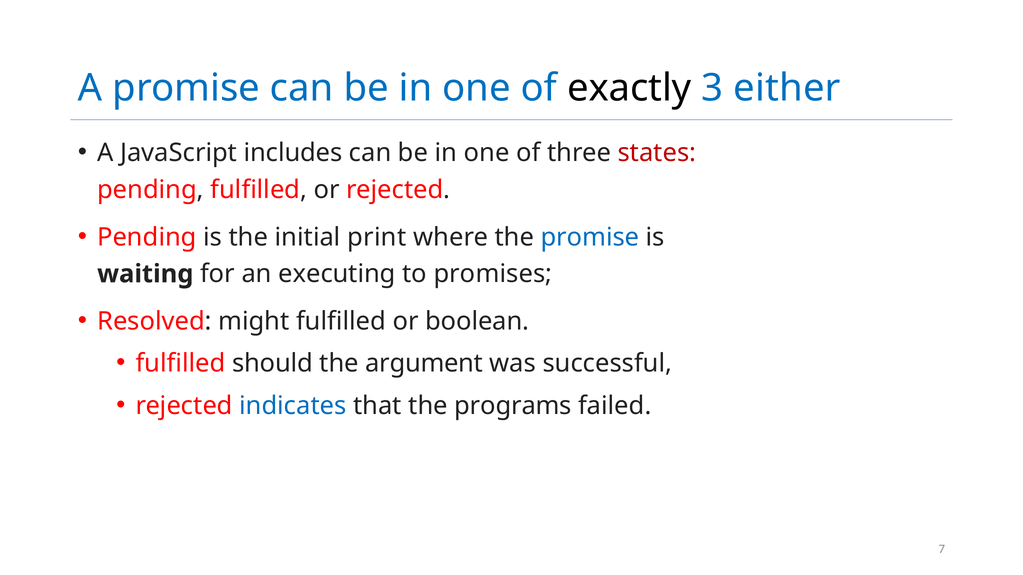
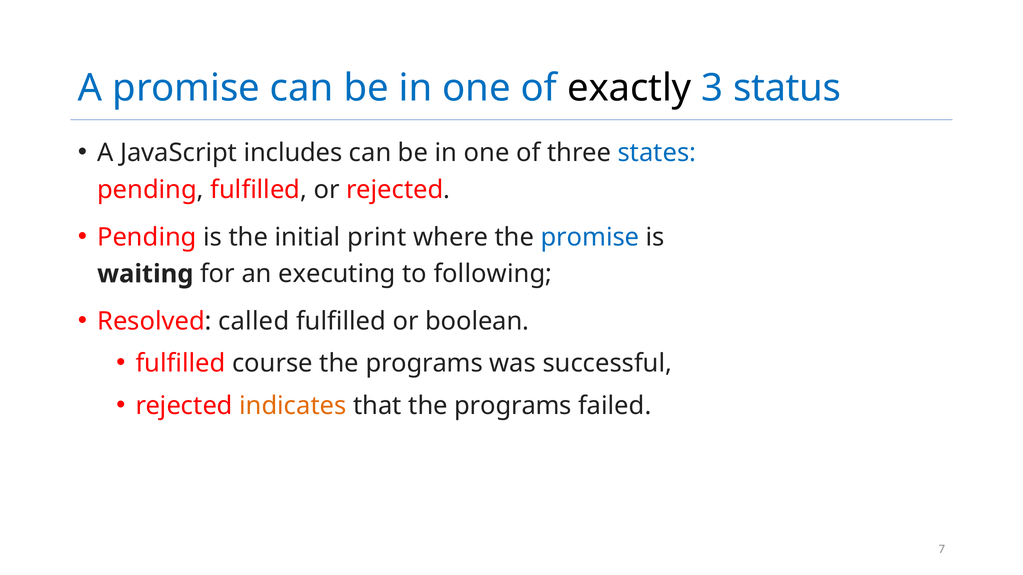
either: either -> status (787, 88)
states colour: red -> blue (657, 153)
promises: promises -> following (493, 274)
might: might -> called (254, 322)
should: should -> course (272, 364)
argument: argument -> programs (424, 364)
indicates colour: blue -> orange (293, 406)
